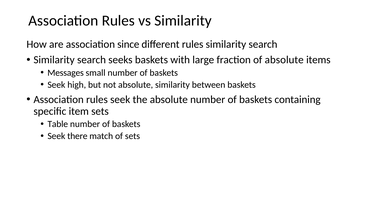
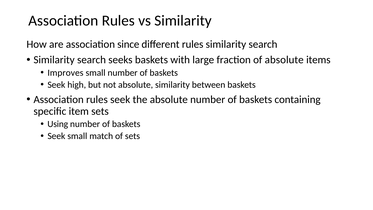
Messages: Messages -> Improves (65, 73)
Table: Table -> Using (58, 124)
Seek there: there -> small (77, 136)
